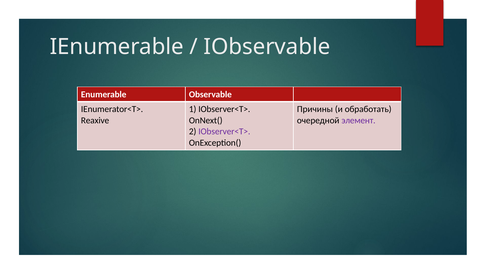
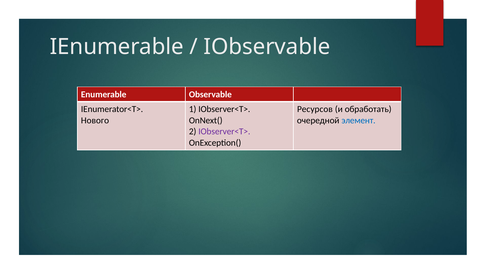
Причины: Причины -> Ресурсов (315, 109)
Reaxive: Reaxive -> Нового (95, 120)
элемент colour: purple -> blue (358, 120)
